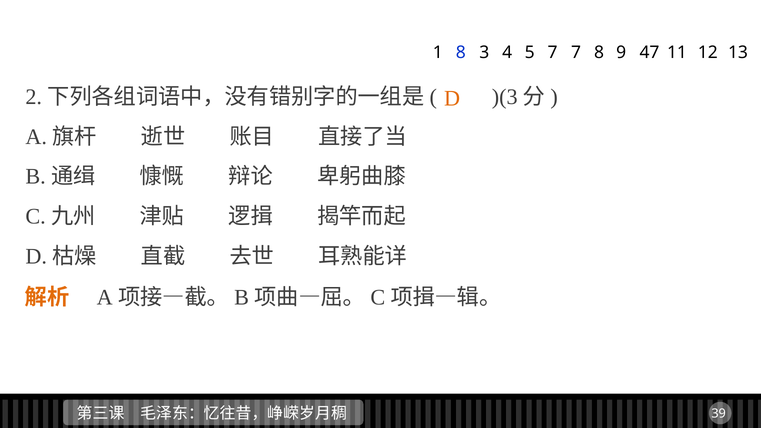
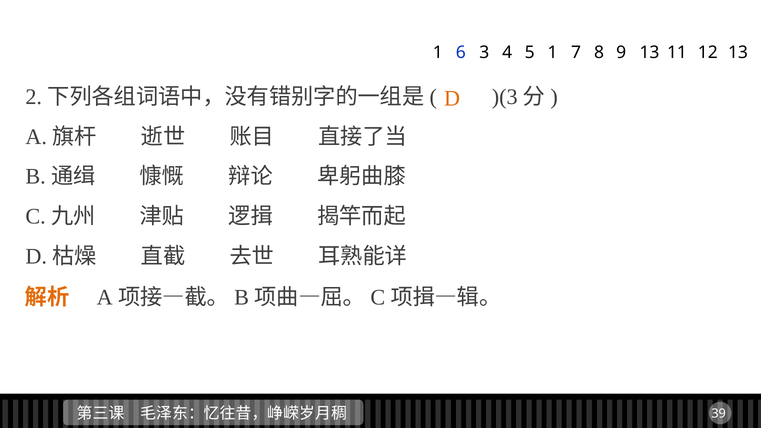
1 8: 8 -> 6 (461, 53)
5 7: 7 -> 1 (553, 53)
9 47: 47 -> 13 (650, 53)
